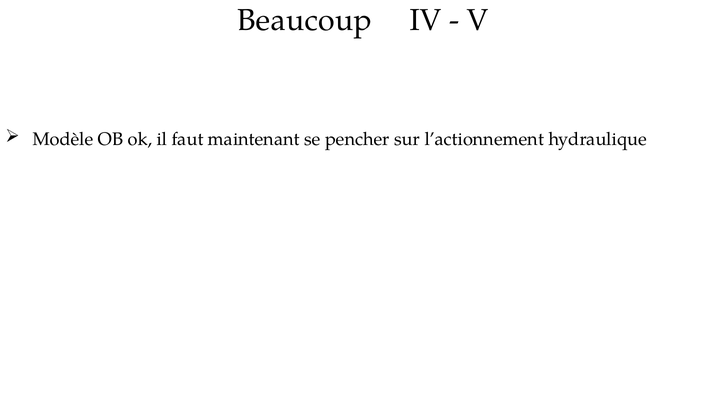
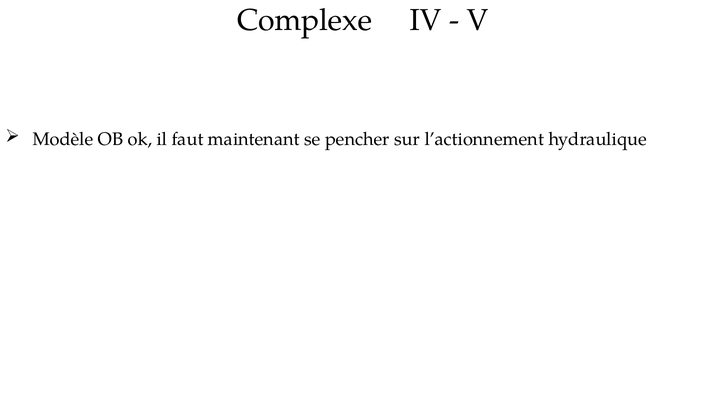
Beaucoup: Beaucoup -> Complexe (305, 20)
